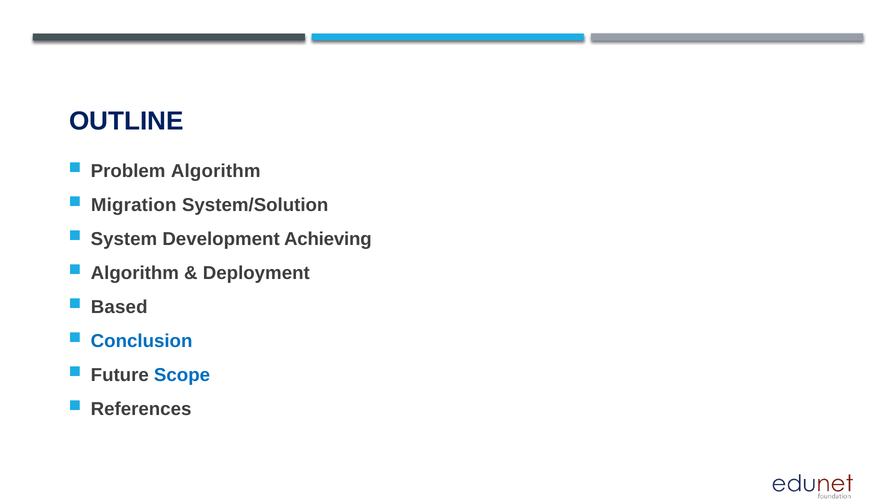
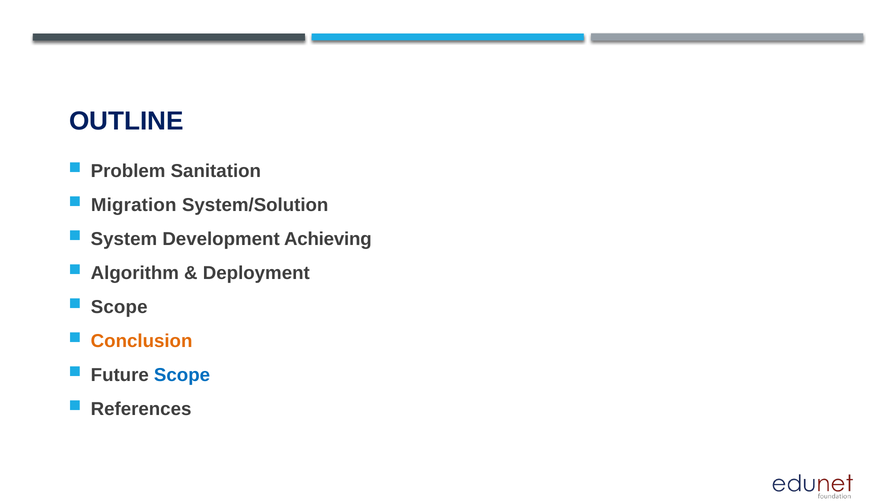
Problem Algorithm: Algorithm -> Sanitation (216, 171)
Based: Based -> Scope (119, 307)
Conclusion colour: blue -> orange (142, 341)
